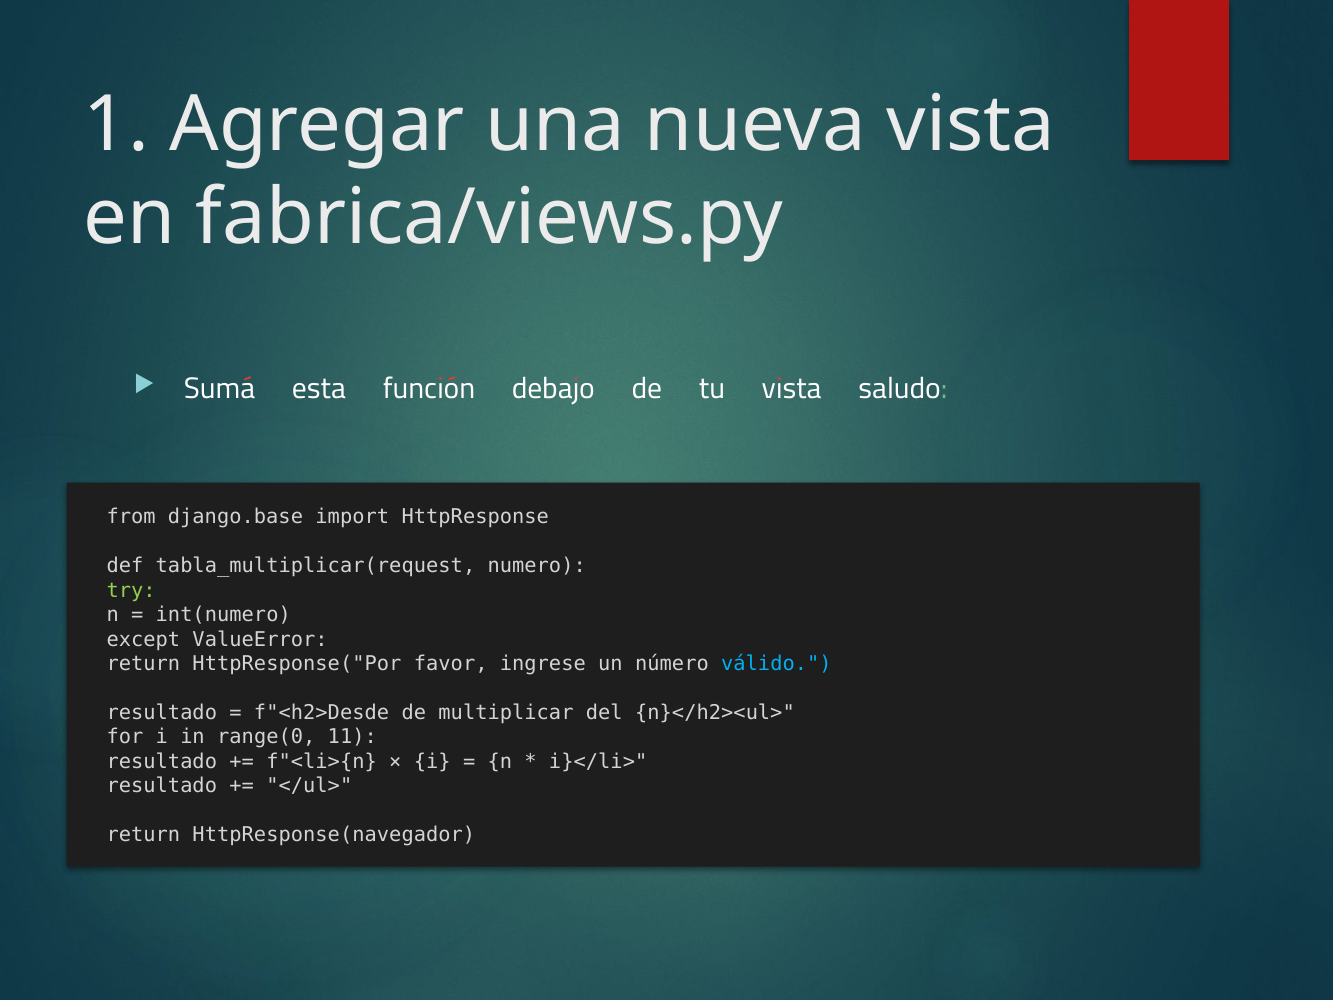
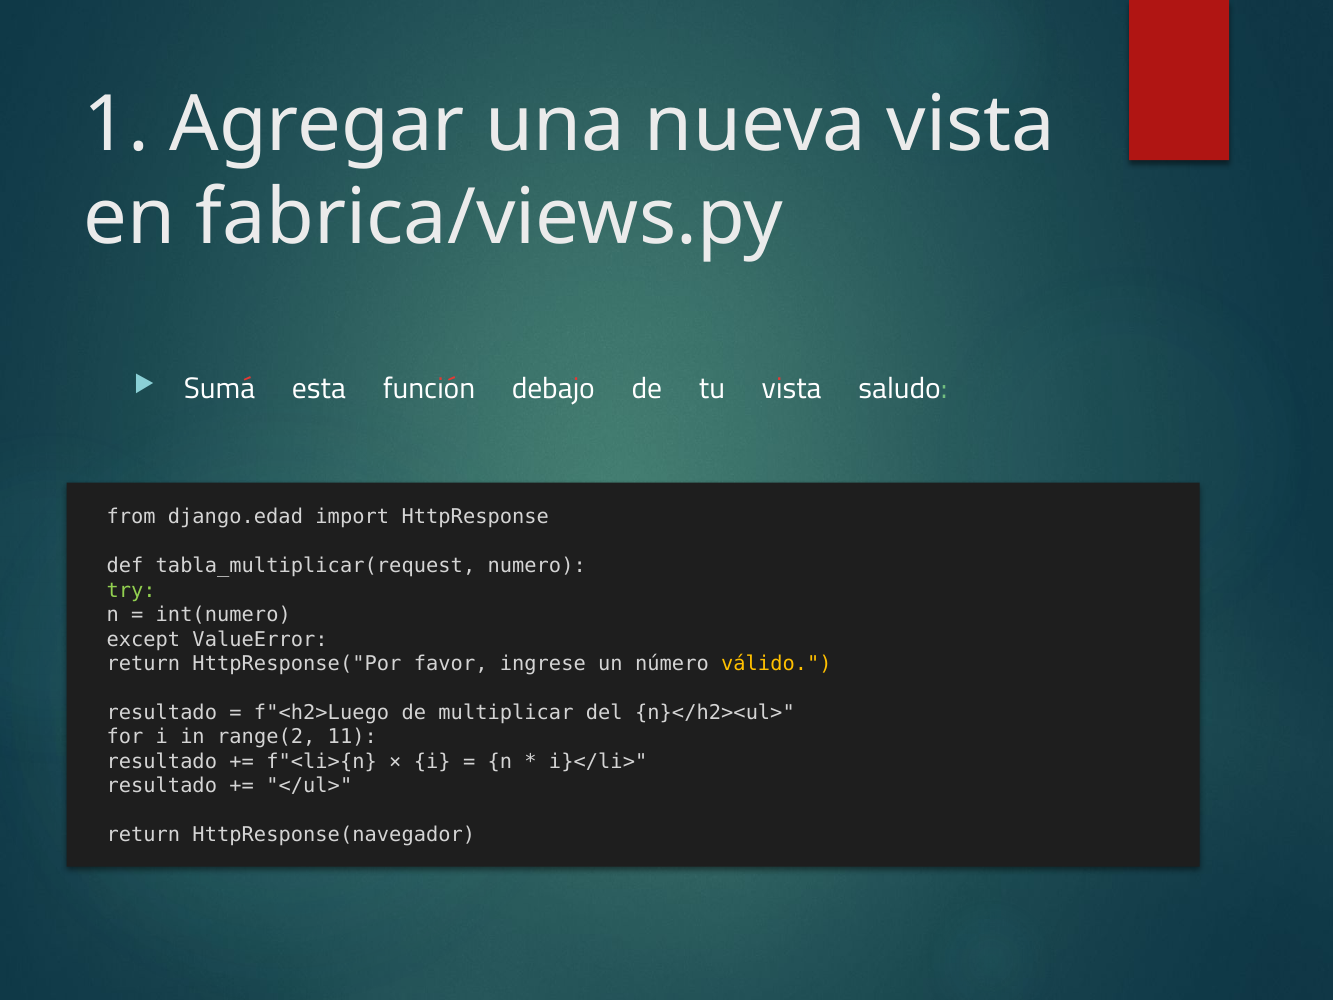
django.base: django.base -> django.edad (235, 517)
válido colour: light blue -> yellow (776, 664)
f"<h2>Desde: f"<h2>Desde -> f"<h2>Luego (322, 713)
range(0: range(0 -> range(2 (266, 737)
